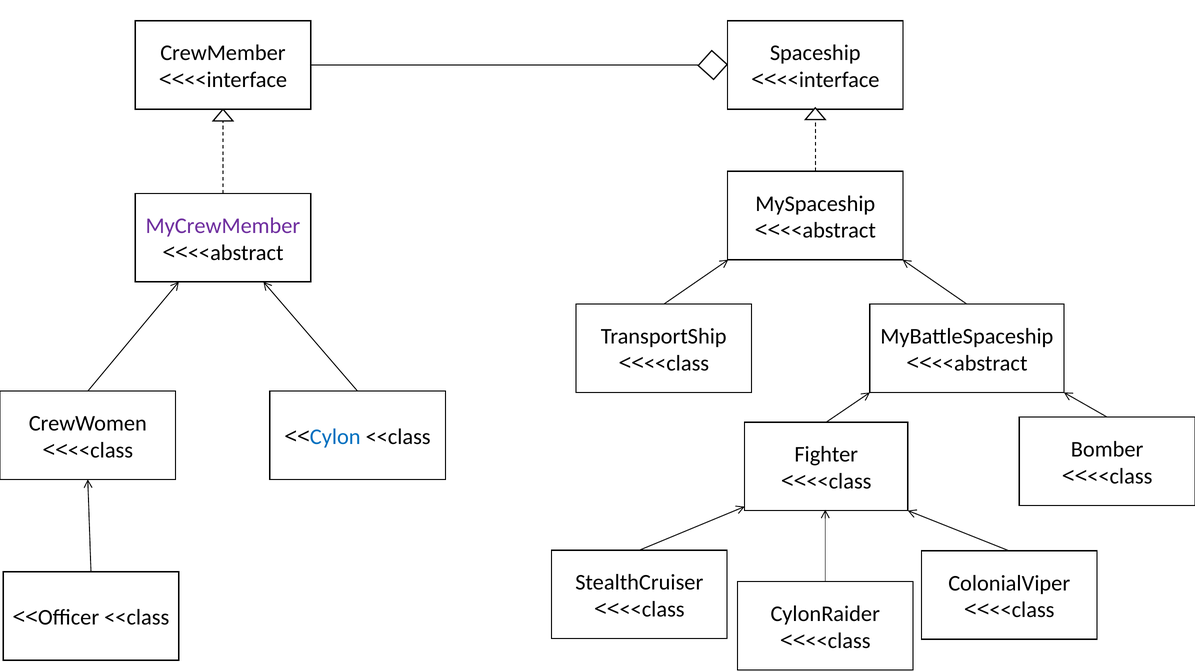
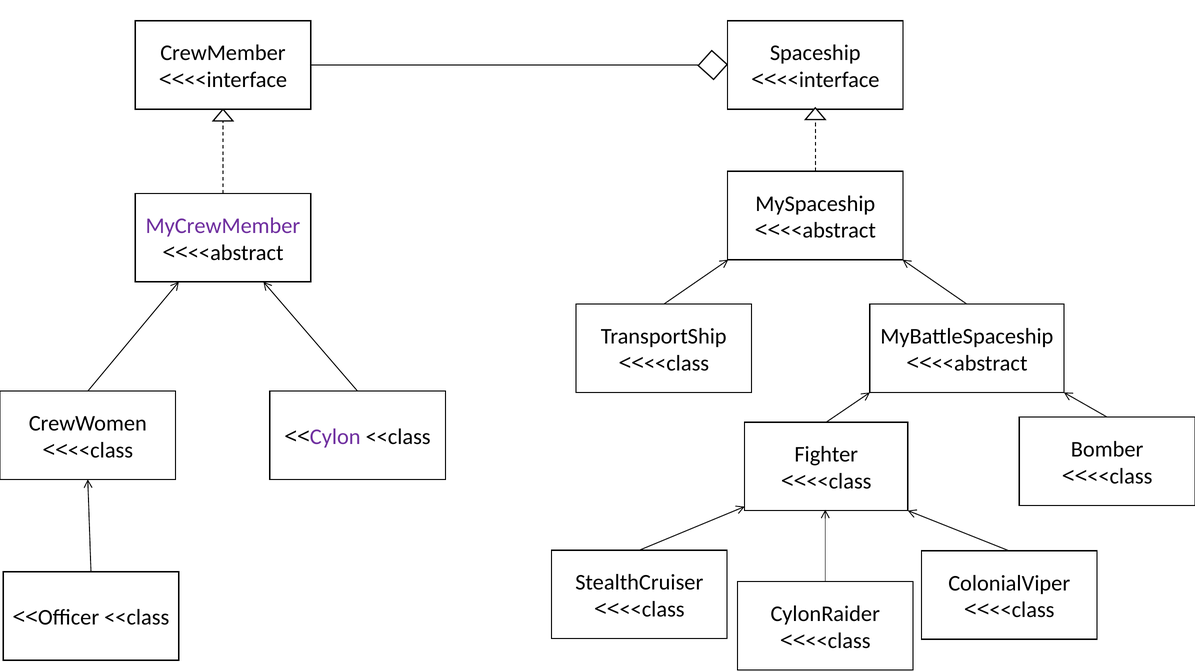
Cylon colour: blue -> purple (335, 437)
